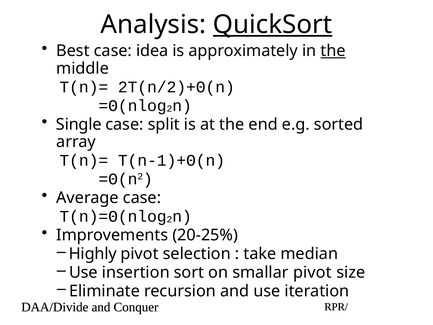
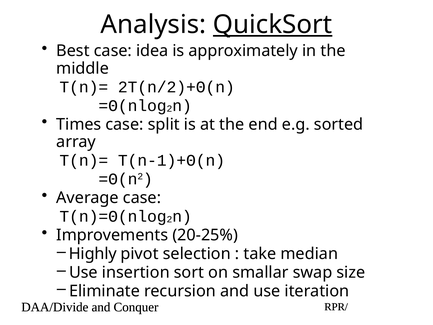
the underline: present -> none (333, 51)
Single: Single -> Times (79, 124)
smallar pivot: pivot -> swap (313, 272)
